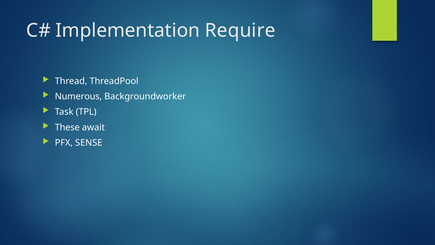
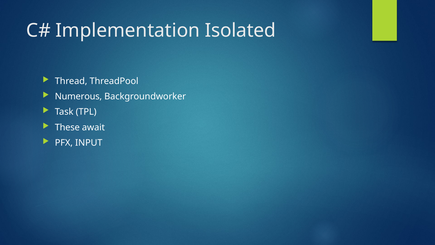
Require: Require -> Isolated (240, 31)
SENSE: SENSE -> INPUT (89, 143)
